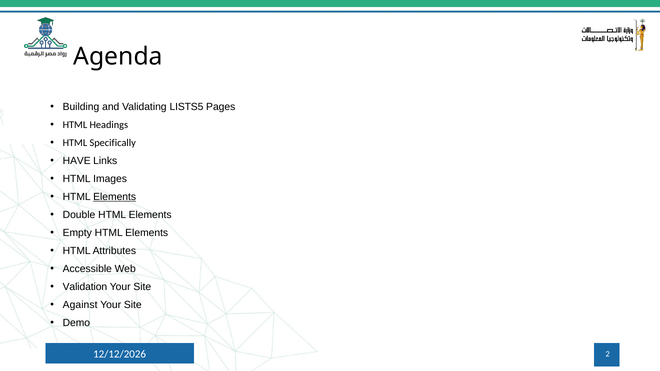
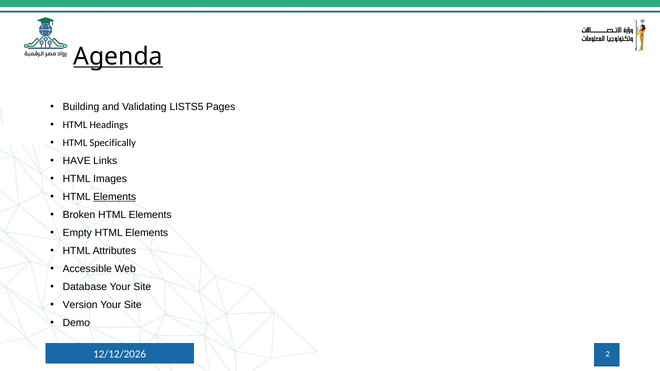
Agenda underline: none -> present (118, 56)
Double: Double -> Broken (79, 215)
Validation: Validation -> Database (85, 287)
Against: Against -> Version (80, 305)
